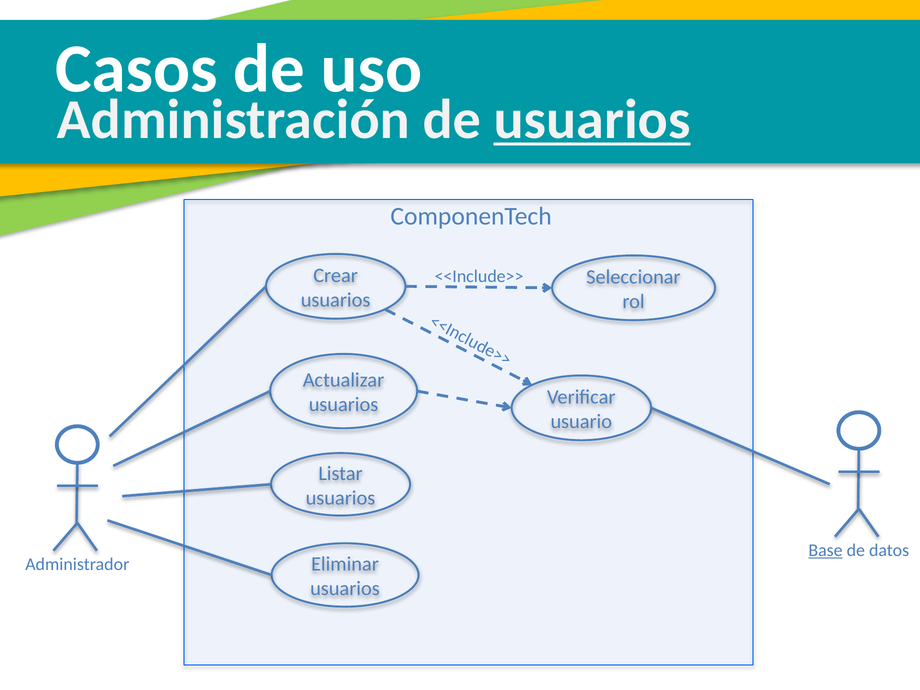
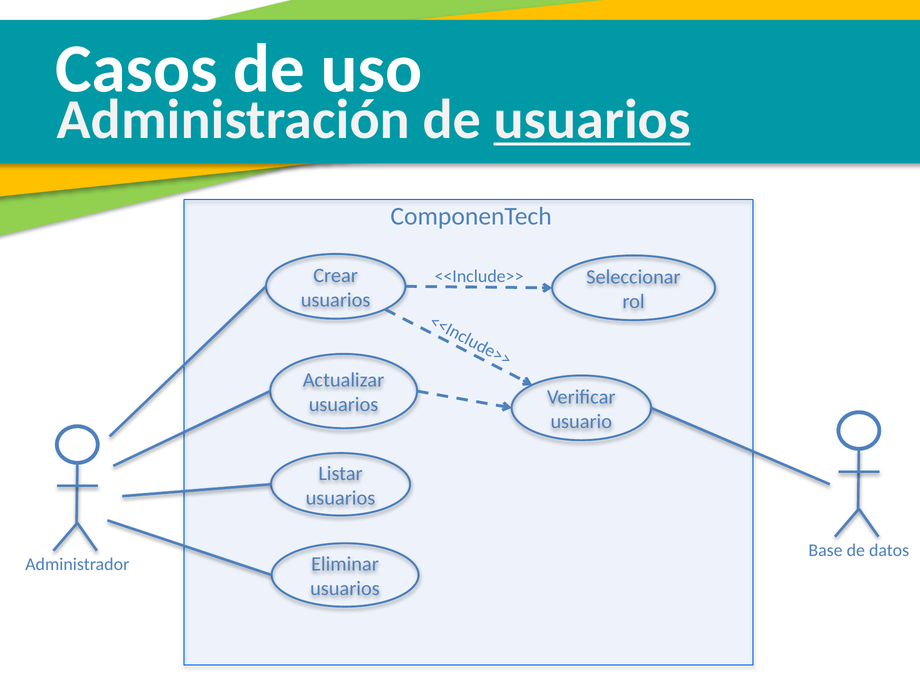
Base underline: present -> none (825, 550)
